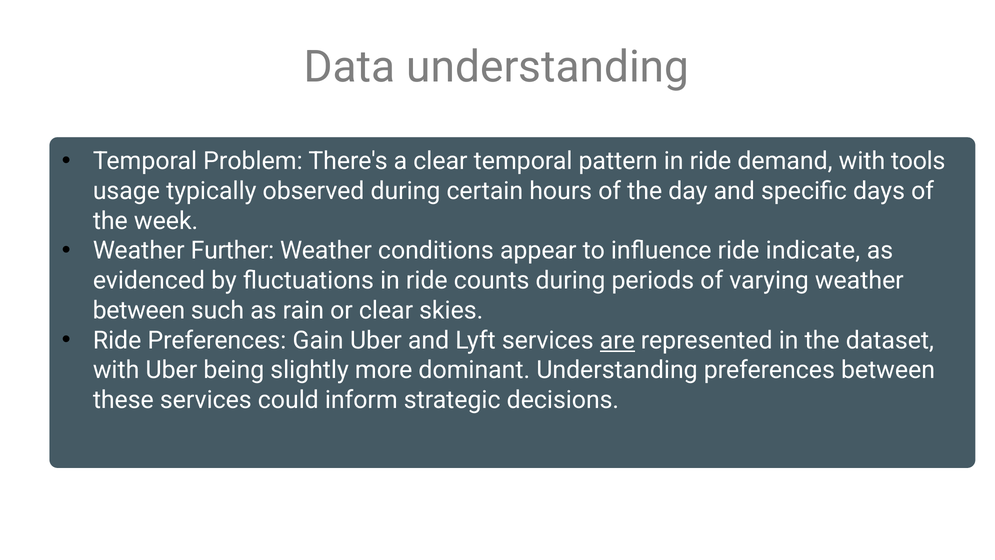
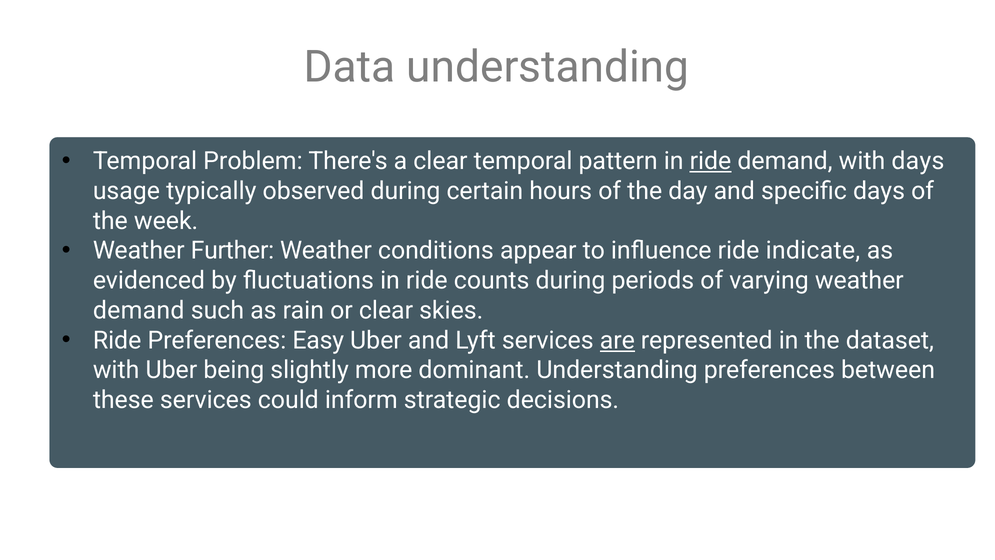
ride underline: none -> present (710, 161)
with tools: tools -> days (918, 161)
between: between -> demand (139, 310)
Gain: Gain -> Easy (318, 340)
